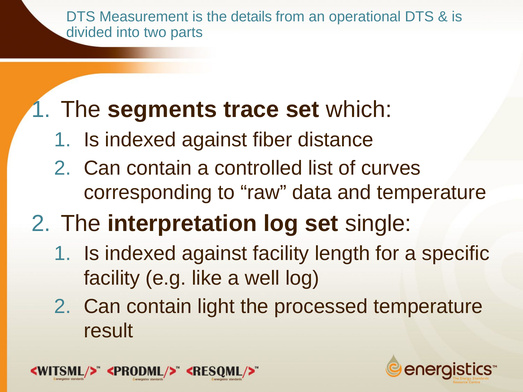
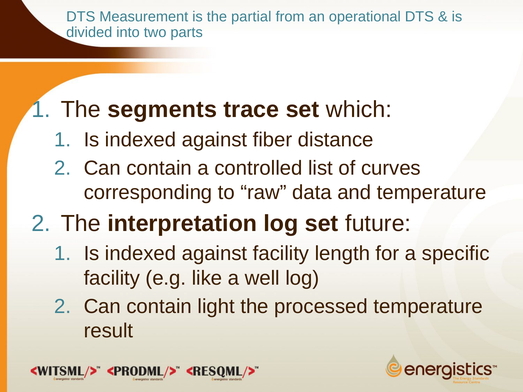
details: details -> partial (251, 17)
single: single -> future (378, 224)
